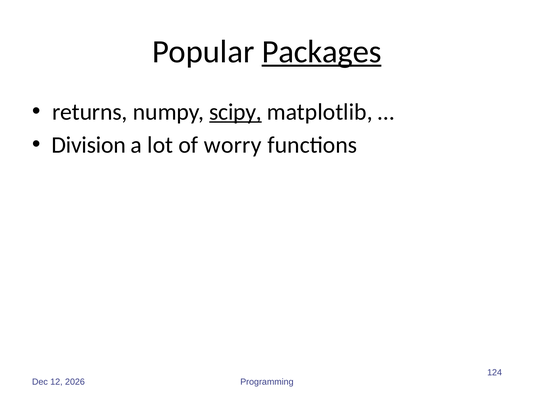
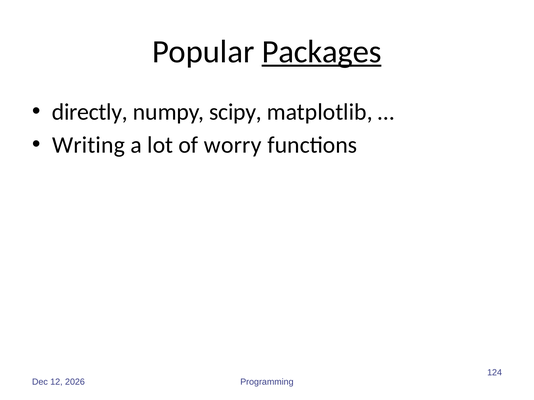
returns: returns -> directly (90, 112)
scipy underline: present -> none (236, 112)
Division: Division -> Writing (88, 145)
